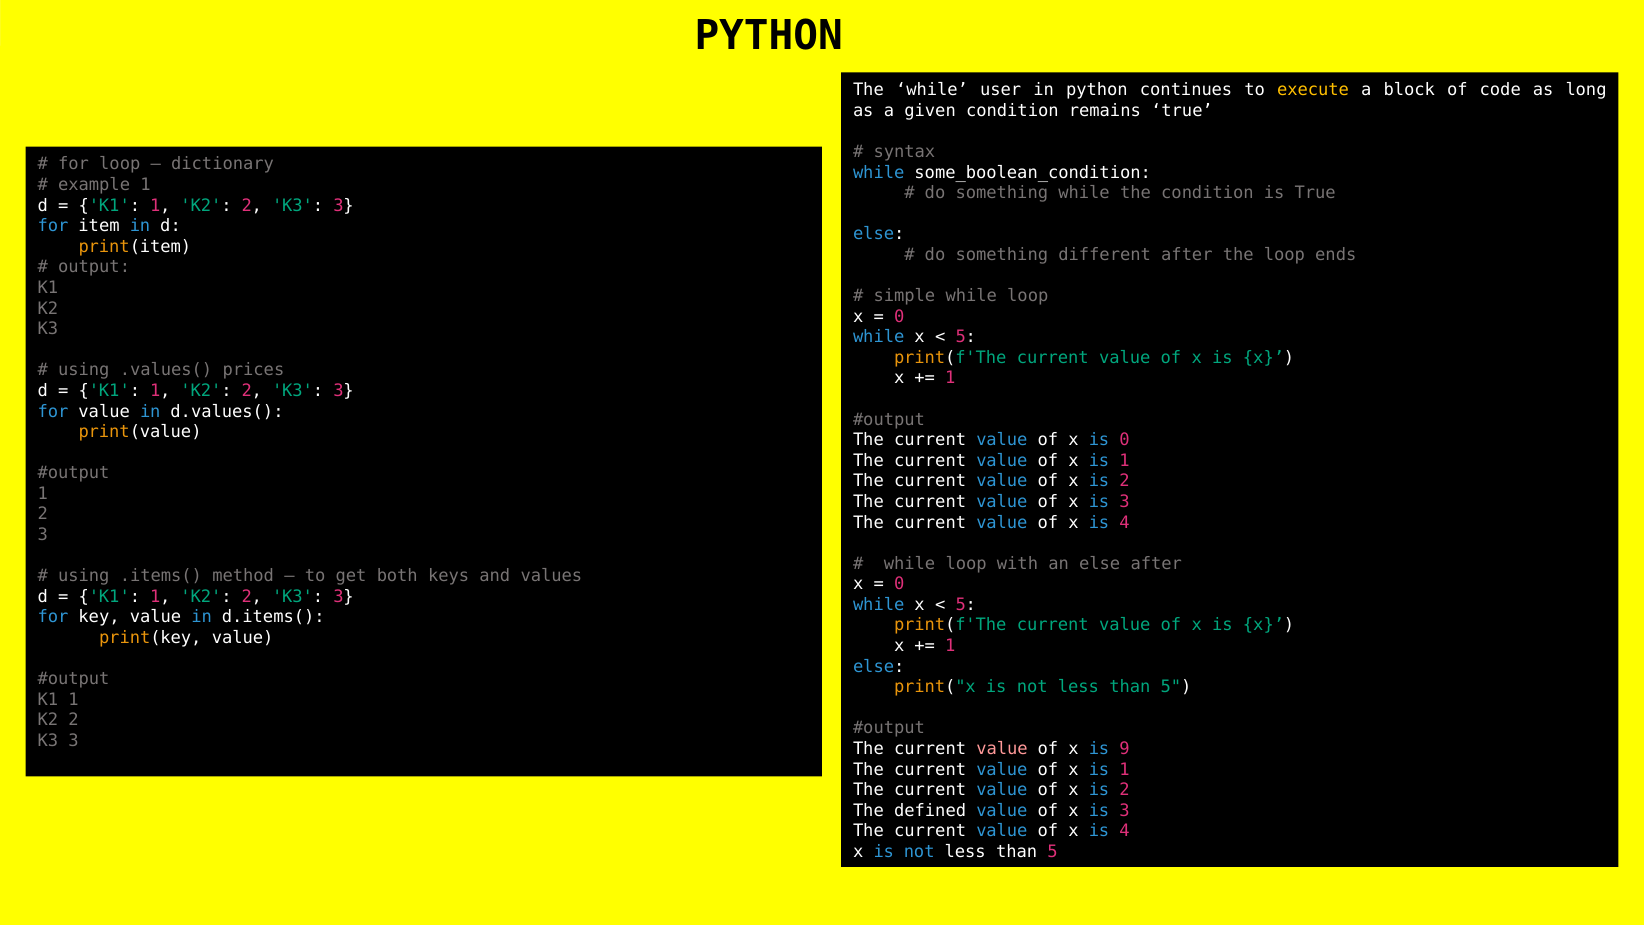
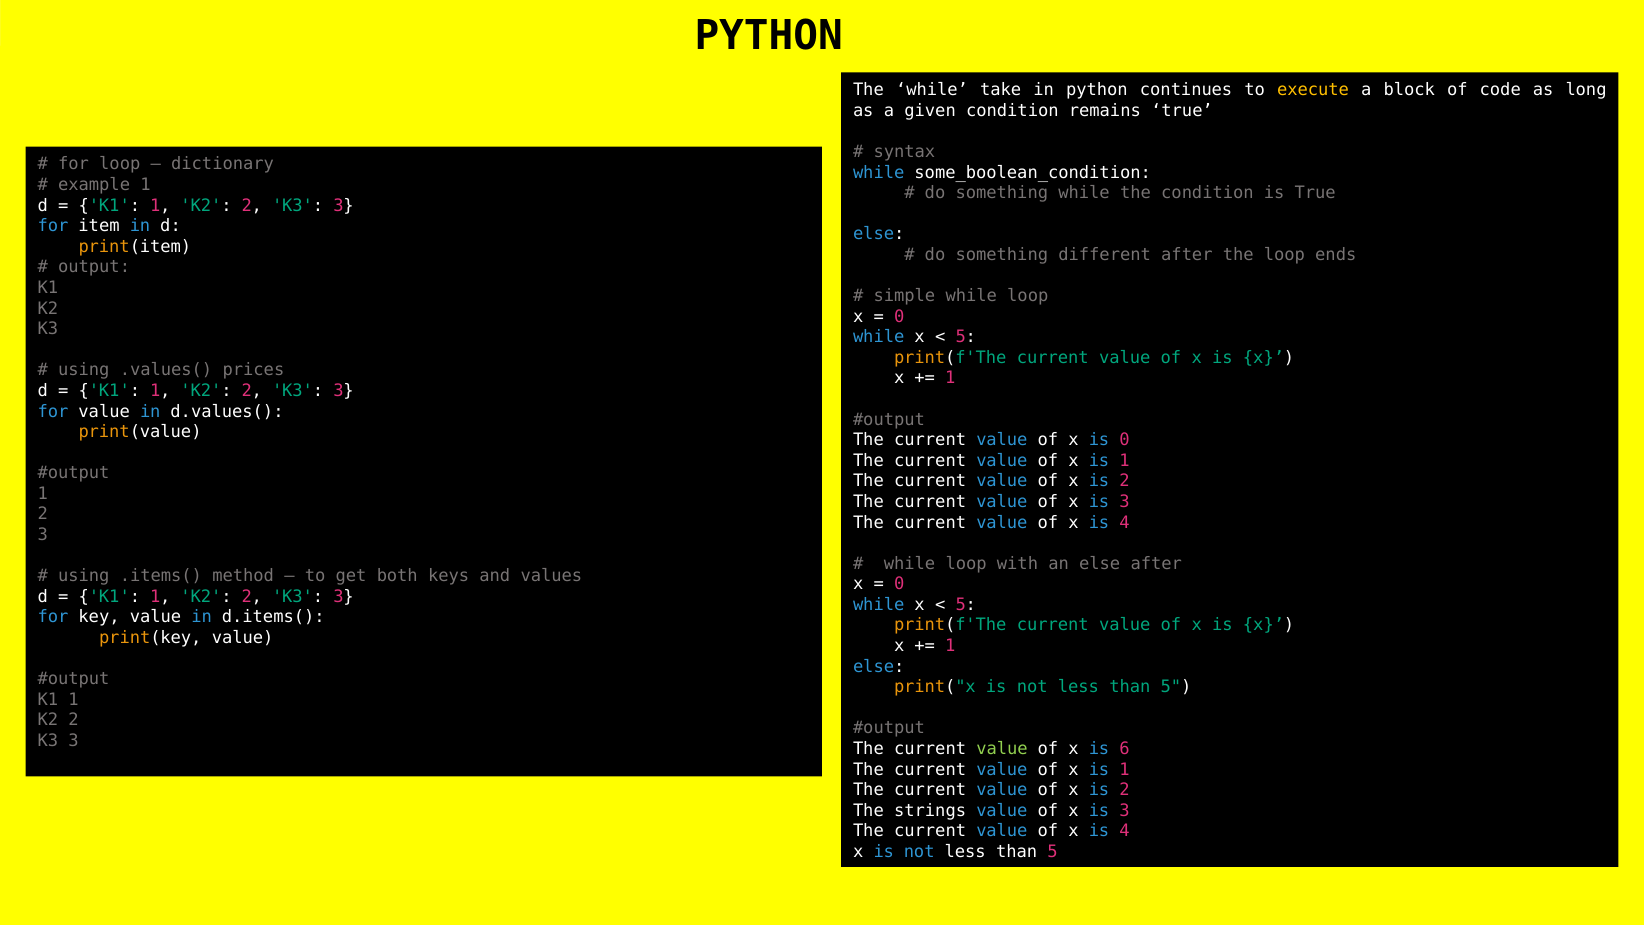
user: user -> take (1001, 90)
value colour: pink -> light green (1002, 749)
9: 9 -> 6 (1124, 749)
defined: defined -> strings (930, 810)
